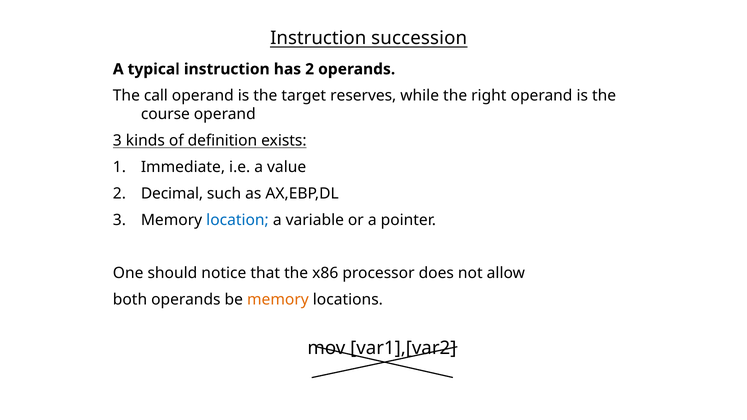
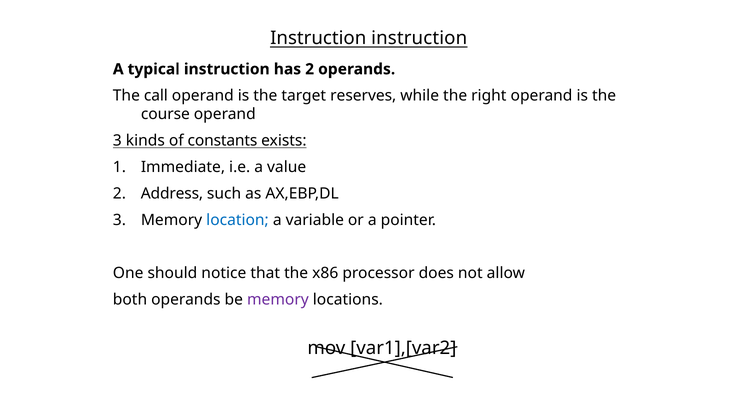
Instruction succession: succession -> instruction (419, 38)
definition: definition -> constants (222, 141)
Decimal: Decimal -> Address (172, 194)
memory colour: orange -> purple (278, 300)
